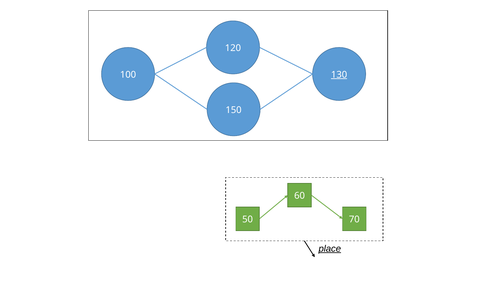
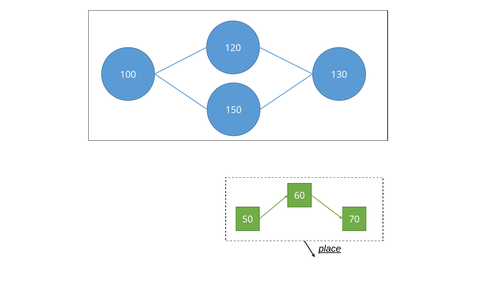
130 underline: present -> none (339, 75)
